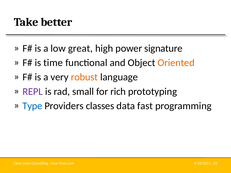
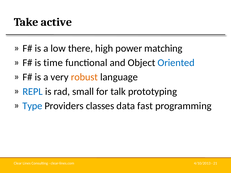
better: better -> active (56, 22)
great: great -> there (80, 48)
signature: signature -> matching (163, 48)
Oriented colour: orange -> blue (176, 63)
REPL colour: purple -> blue (33, 92)
rich: rich -> talk (118, 92)
